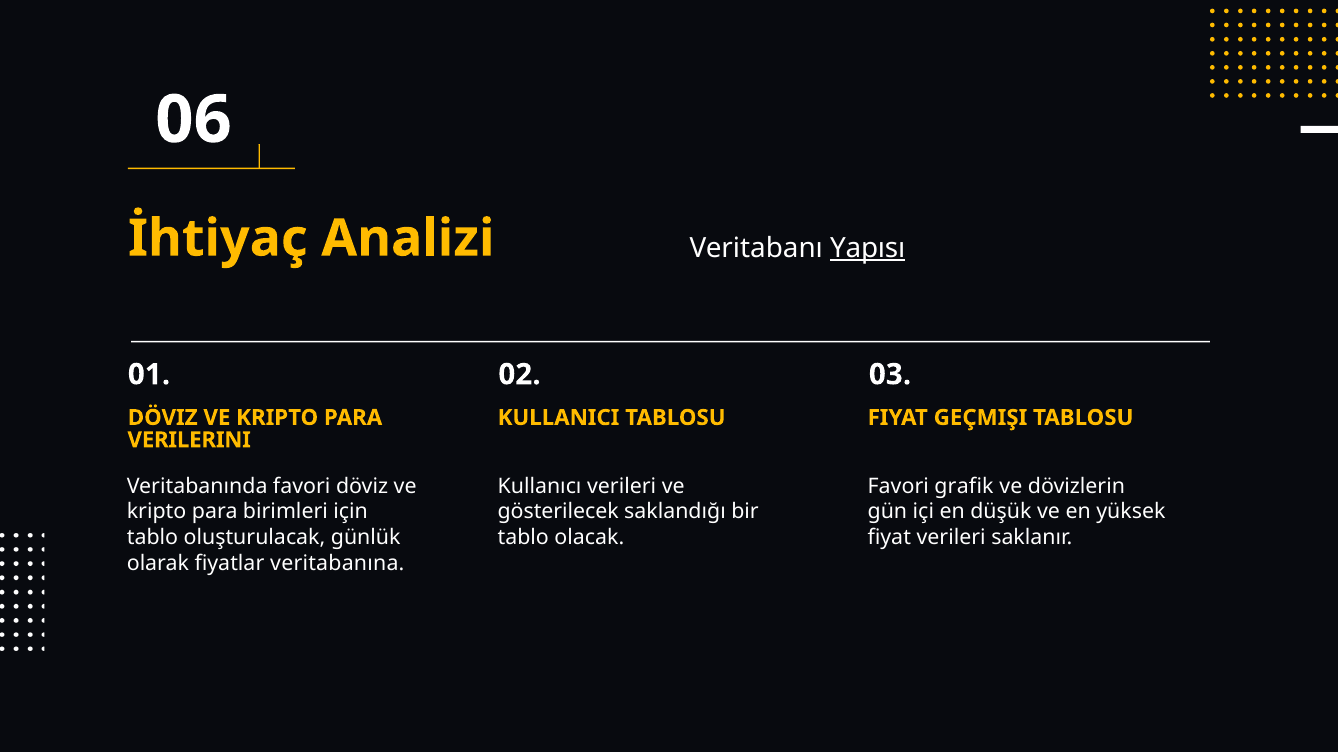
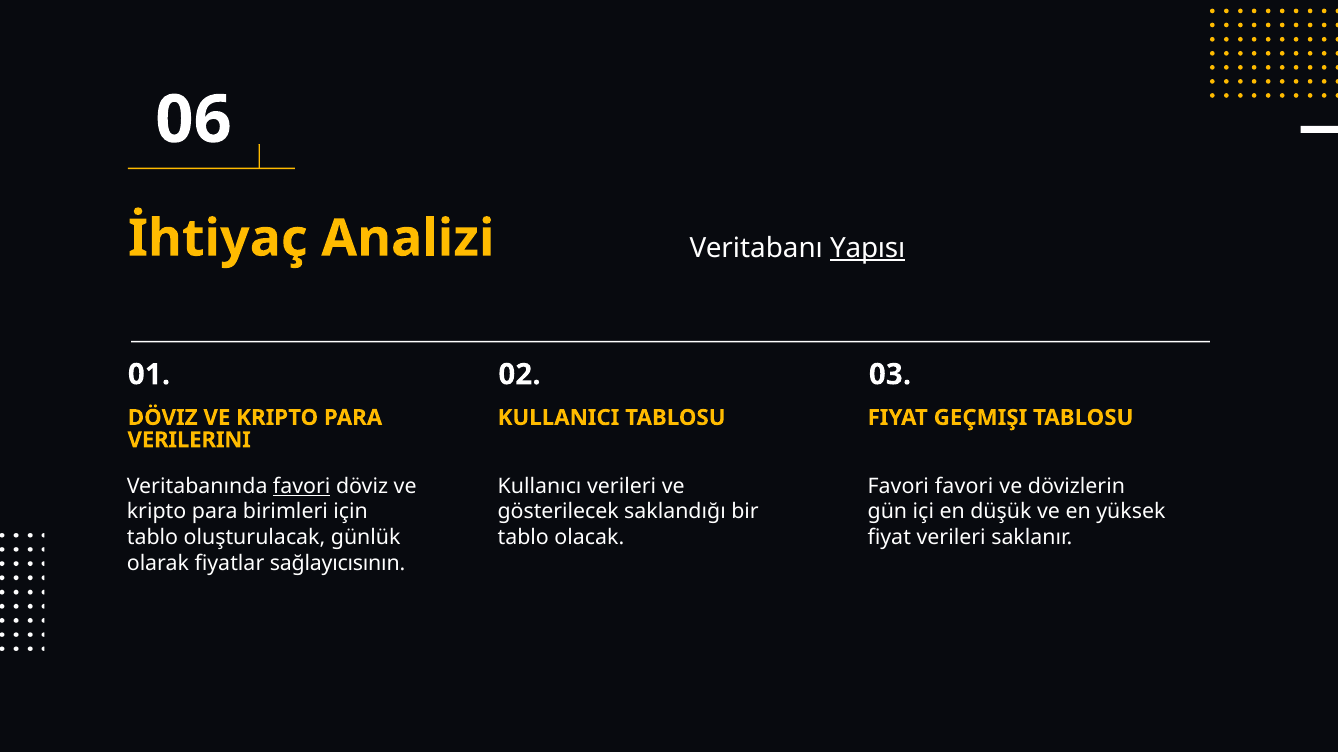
favori underline: none -> present (302, 487)
Favori grafik: grafik -> favori (964, 487)
veritabanına: veritabanına -> sağlayıcısının (338, 564)
